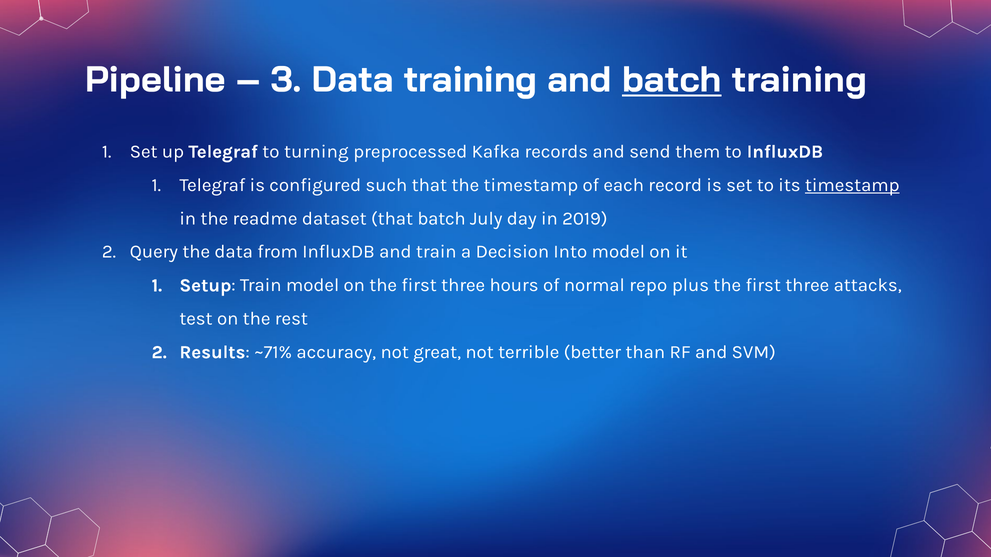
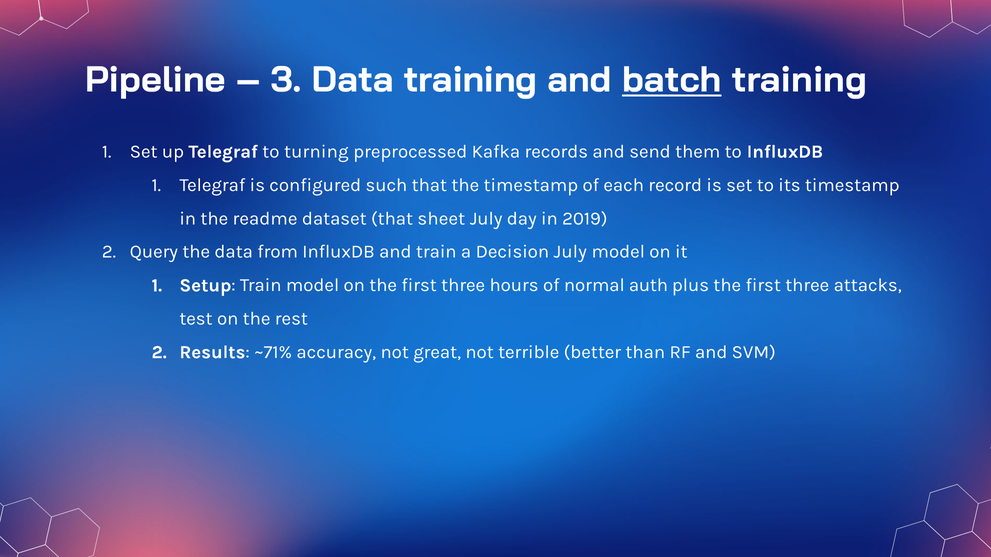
timestamp underline: present -> none (852, 185)
that batch: batch -> sheet (441, 219)
Decision Into: Into -> July (570, 252)
repo: repo -> auth (648, 285)
